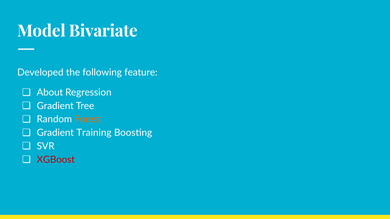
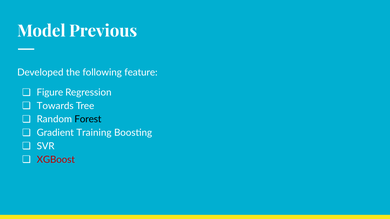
Bivariate: Bivariate -> Previous (103, 31)
About: About -> Figure (50, 93)
Gradient: Gradient -> Towards (55, 106)
Forest colour: orange -> black (88, 119)
